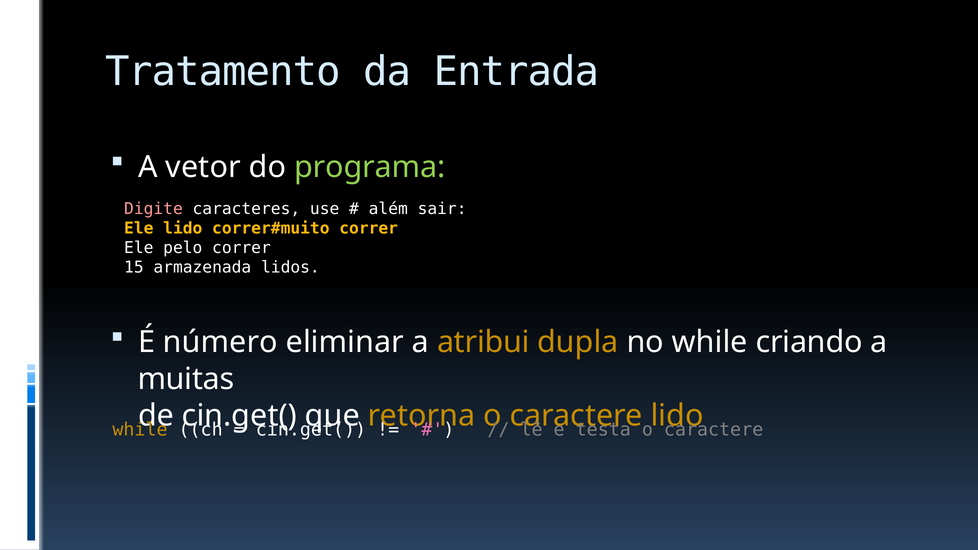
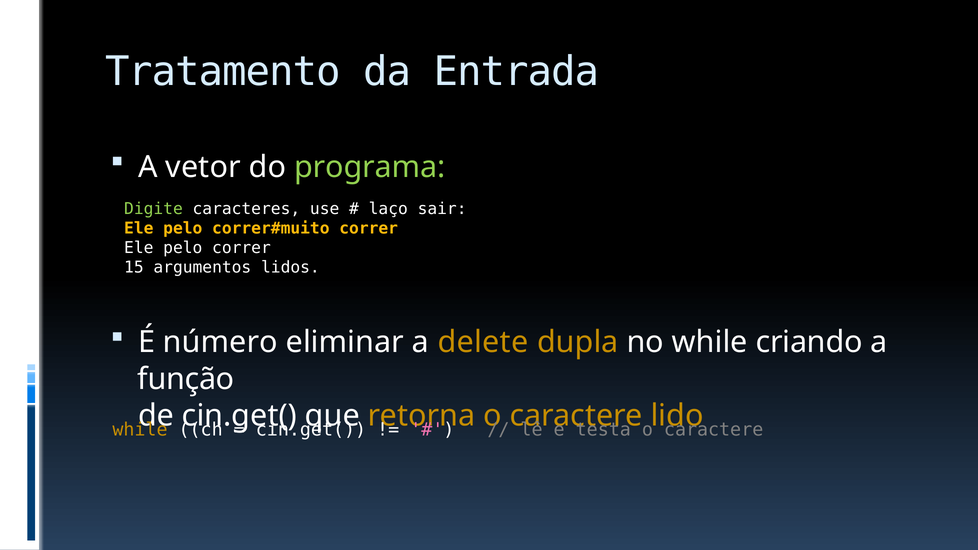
Digite colour: pink -> light green (153, 209)
além: além -> laço (388, 209)
lido: lido -> pelo (183, 228)
armazenada: armazenada -> argumentos (202, 267)
atribui: atribui -> delete (483, 342)
muitas: muitas -> função (186, 379)
